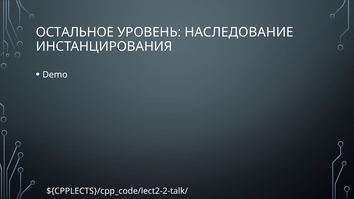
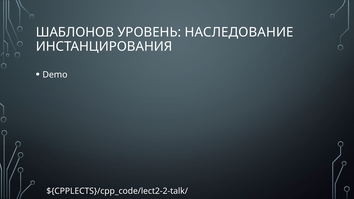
ОСТАЛЬНОЕ: ОСТАЛЬНОЕ -> ШАБЛОНОВ (75, 32)
